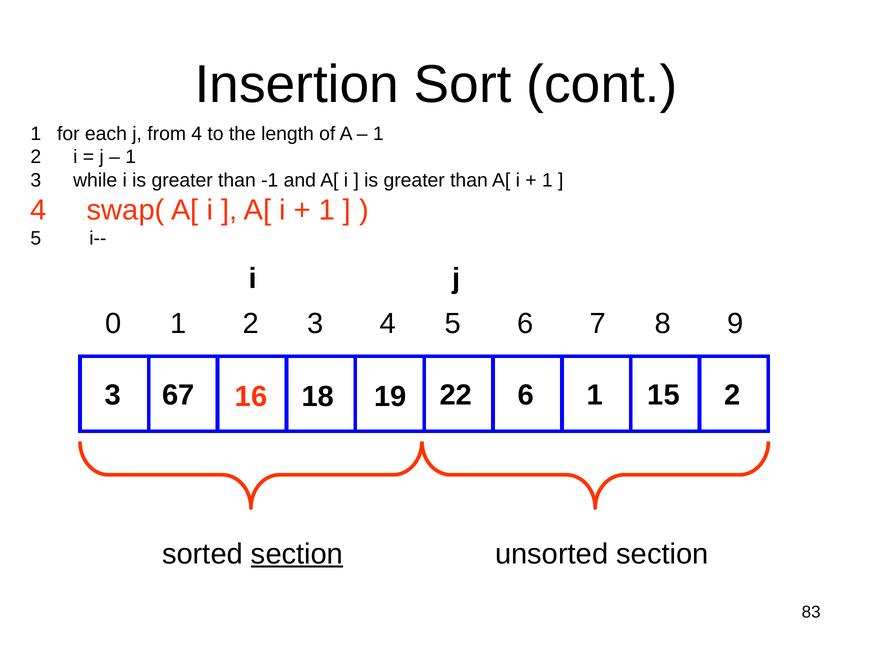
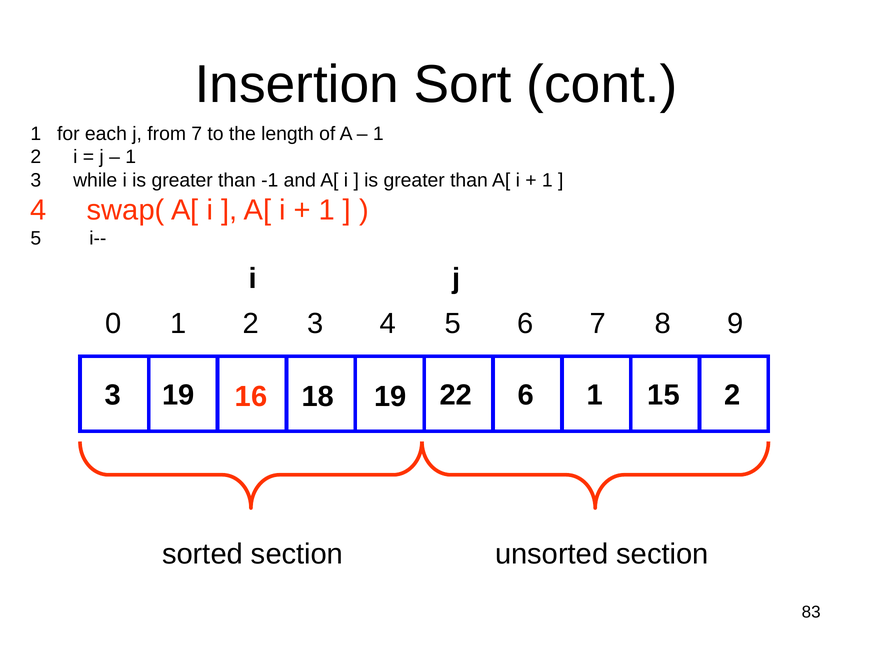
from 4: 4 -> 7 (197, 134)
3 67: 67 -> 19 (178, 395)
section underline: present -> none (297, 554)
